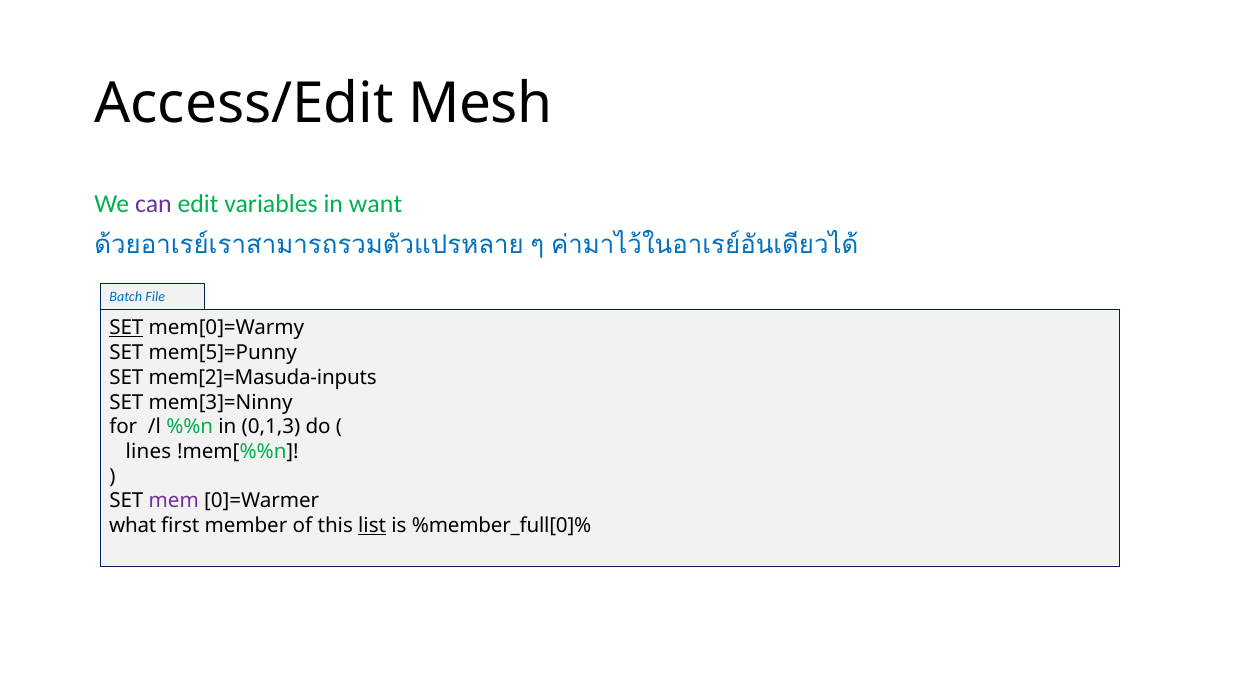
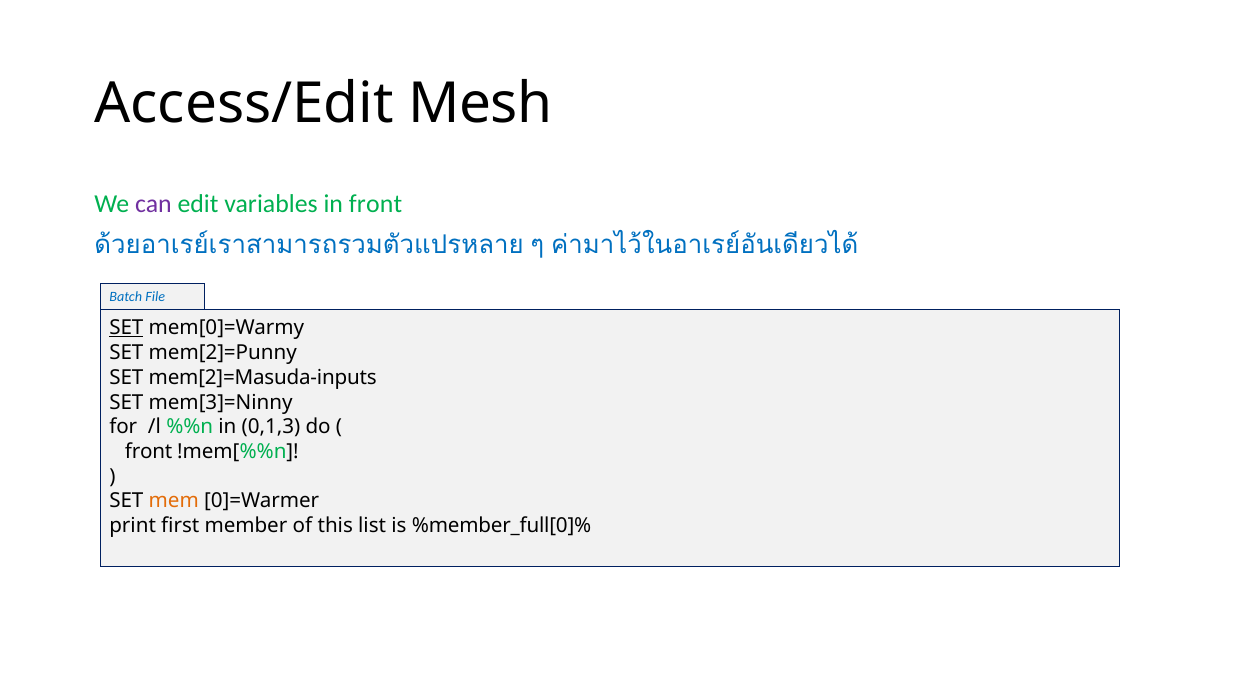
in want: want -> front (376, 204)
mem[5]=Punny: mem[5]=Punny -> mem[2]=Punny (223, 353)
lines: lines -> front (149, 452)
mem colour: purple -> orange (174, 501)
what: what -> print (133, 526)
list underline: present -> none (372, 526)
